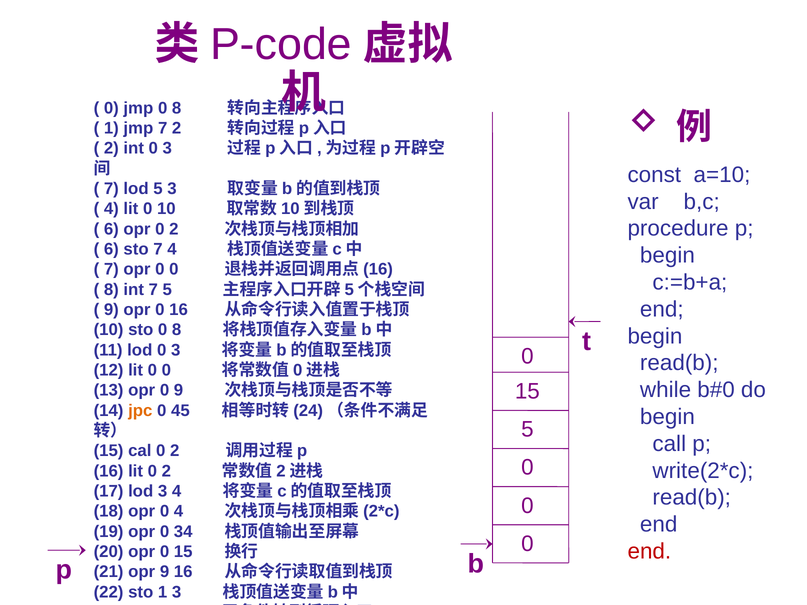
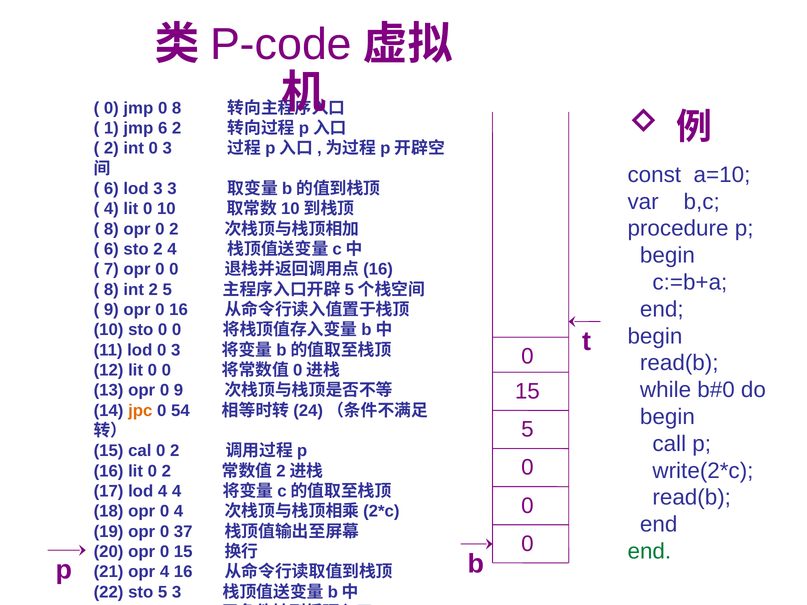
jmp 7: 7 -> 6 (163, 128)
7: 7 -> 6 (111, 189)
lod 5: 5 -> 3 (158, 189)
6: 6 -> 8 (111, 229)
sto 7: 7 -> 2 (158, 249)
int 7: 7 -> 2 (153, 290)
sto 0 8: 8 -> 0 (177, 330)
45: 45 -> 54 (180, 411)
lod 3: 3 -> 4 (163, 491)
34: 34 -> 37 (183, 532)
end colour: red -> green (649, 552)
opr 9: 9 -> 4 (165, 572)
sto 1: 1 -> 5 (163, 592)
